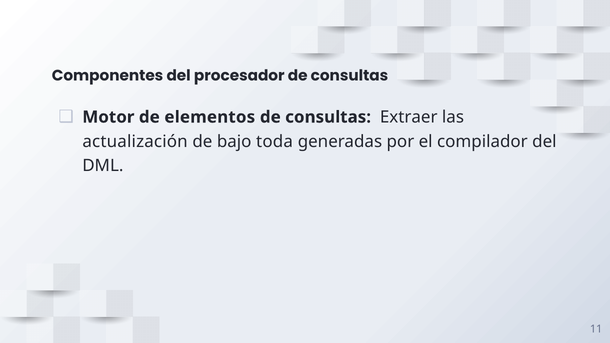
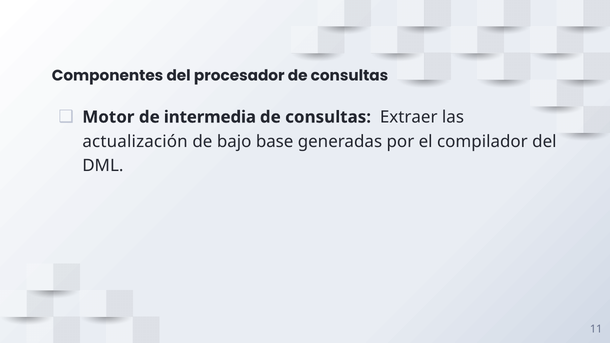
elementos: elementos -> intermedia (210, 117)
toda: toda -> base (275, 142)
